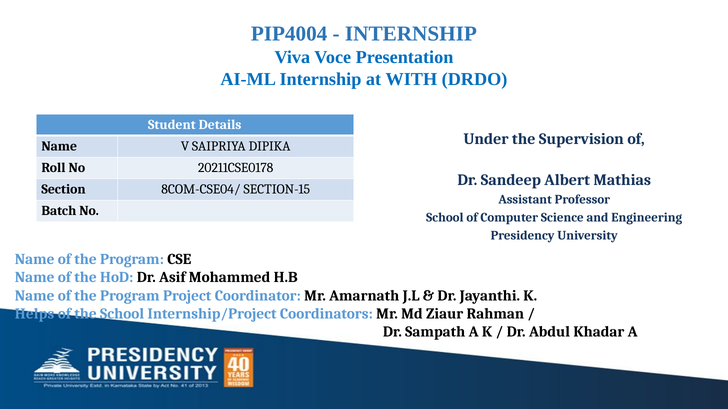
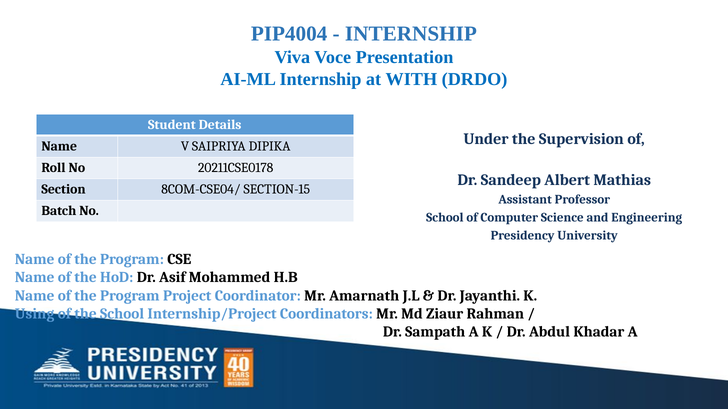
Helps: Helps -> Using (35, 314)
